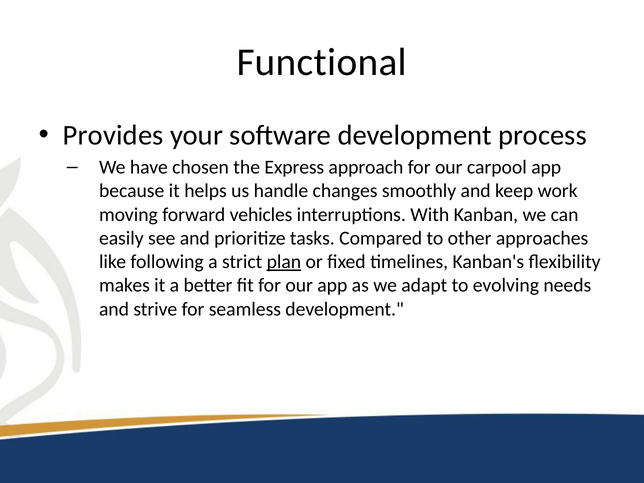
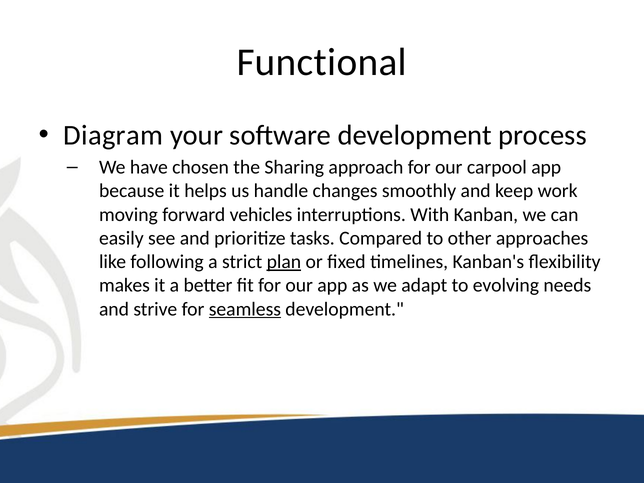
Provides: Provides -> Diagram (113, 135)
Express: Express -> Sharing (294, 167)
seamless underline: none -> present (245, 309)
